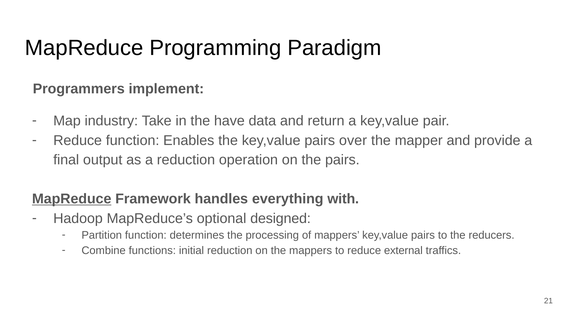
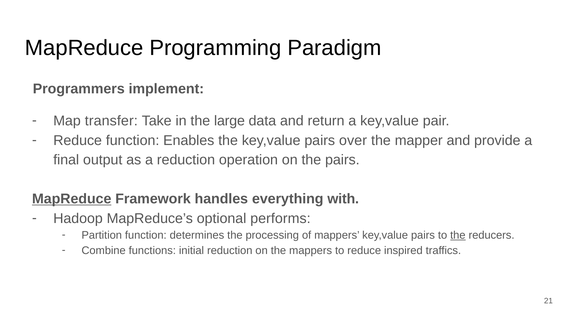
industry: industry -> transfer (111, 121)
have: have -> large (229, 121)
designed: designed -> performs (280, 219)
the underline: none -> present (458, 236)
external: external -> inspired (403, 251)
